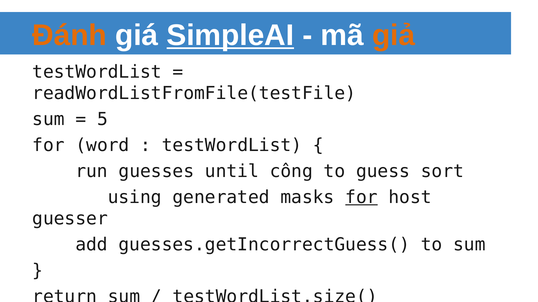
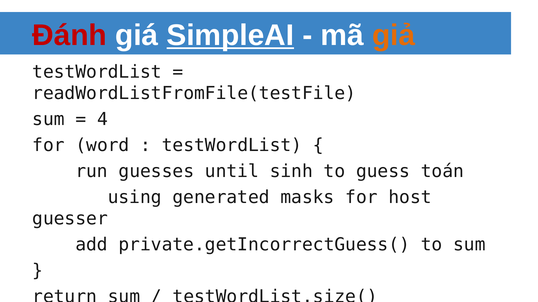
Đánh colour: orange -> red (70, 35)
5: 5 -> 4 (102, 120)
công: công -> sinh (291, 172)
sort: sort -> toán (442, 172)
for underline: present -> none (361, 198)
guesses.getIncorrectGuess(: guesses.getIncorrectGuess( -> private.getIncorrectGuess( (264, 245)
